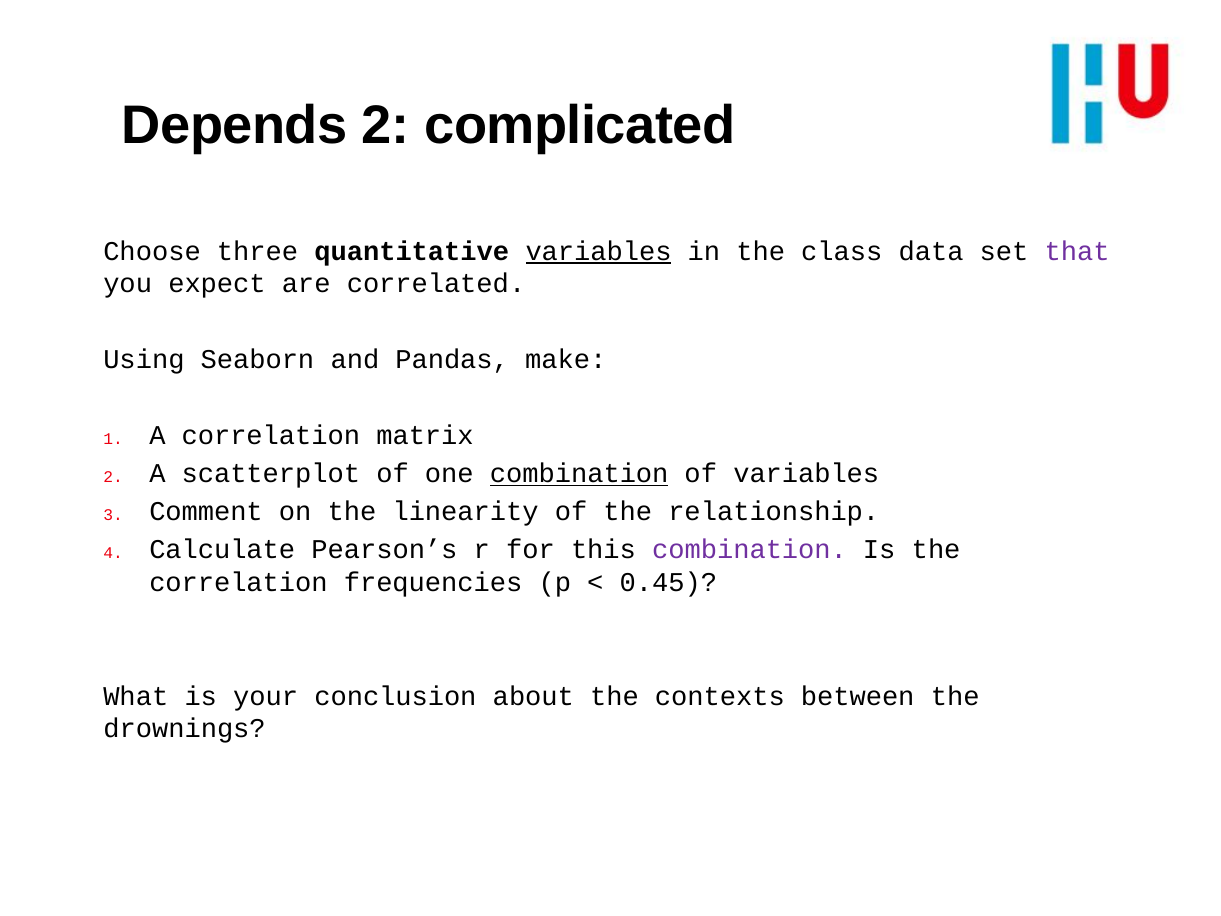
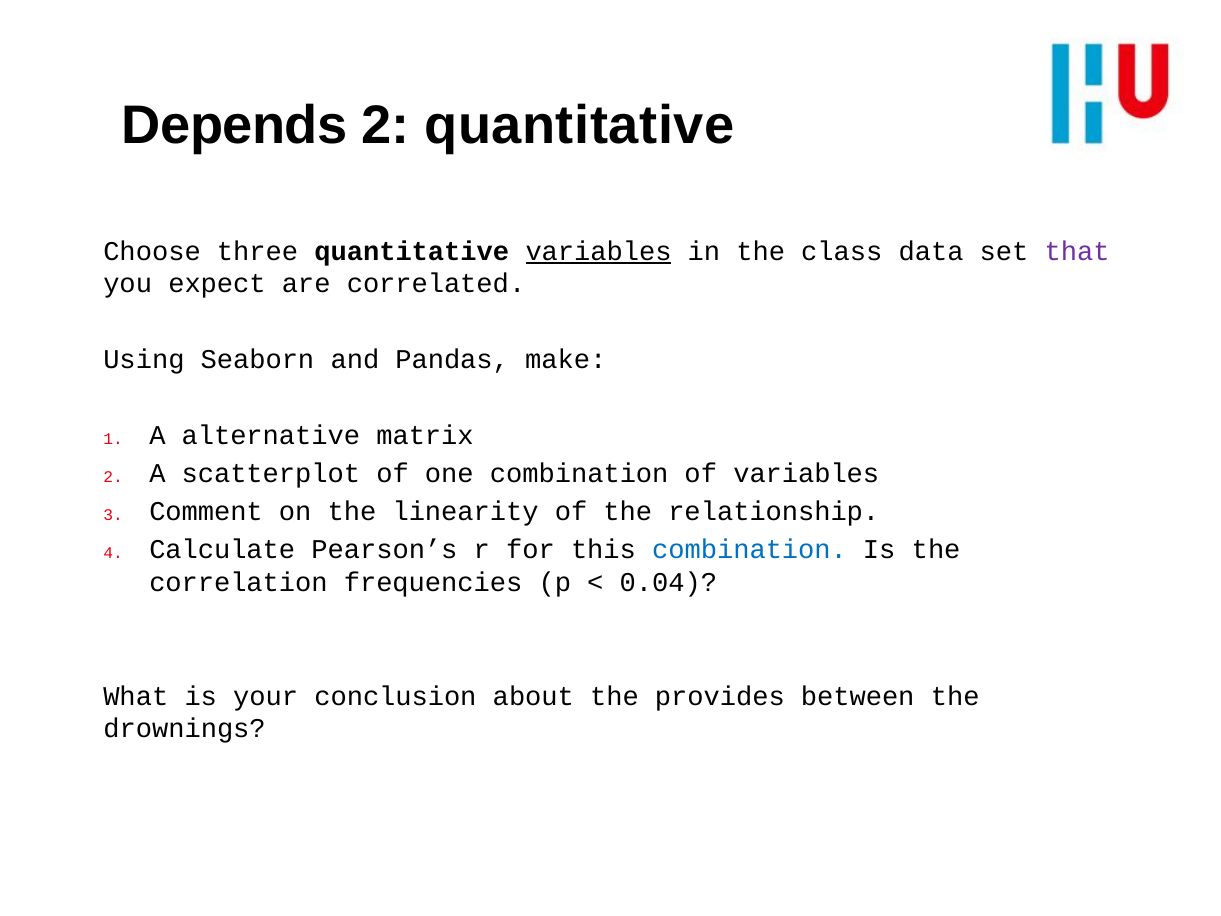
2 complicated: complicated -> quantitative (579, 125)
A correlation: correlation -> alternative (271, 436)
combination underline: present -> none (579, 474)
combination colour: purple -> blue (750, 550)
0.45: 0.45 -> 0.04 (668, 582)
contexts: contexts -> provides (720, 696)
